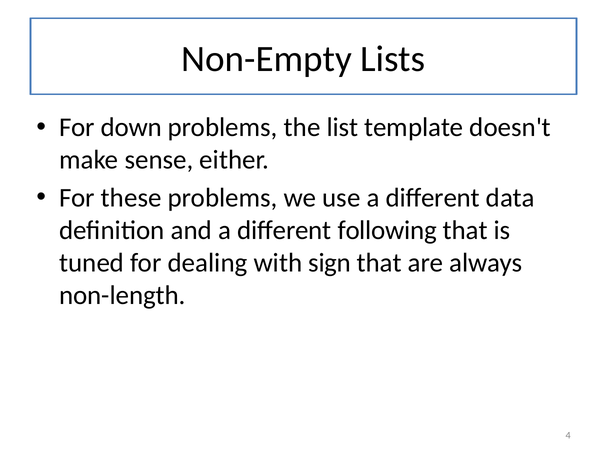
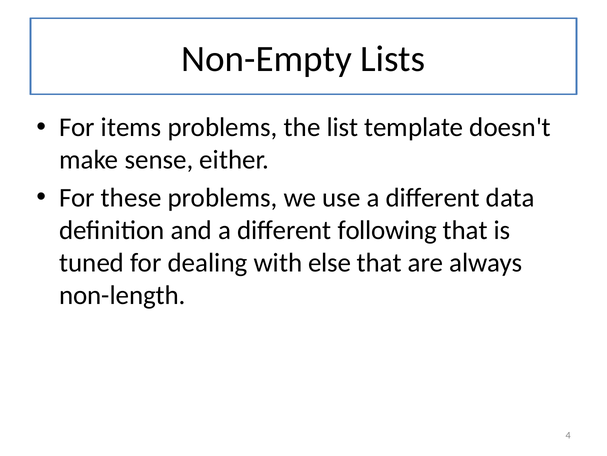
down: down -> items (131, 127)
sign: sign -> else (330, 262)
